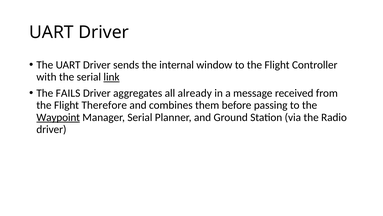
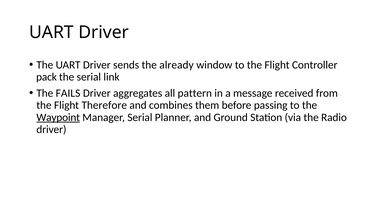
internal: internal -> already (176, 65)
with: with -> pack (47, 77)
link underline: present -> none (112, 77)
already: already -> pattern (195, 93)
